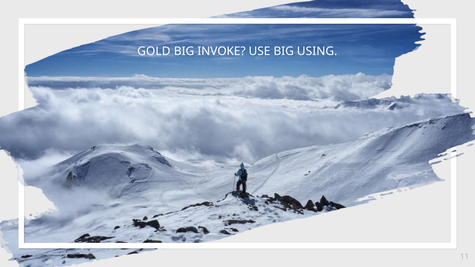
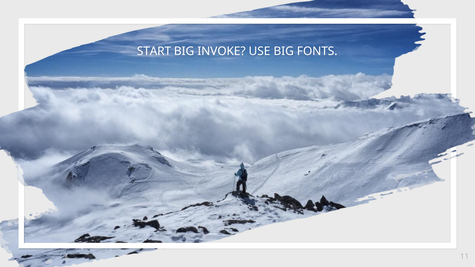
GOLD: GOLD -> START (154, 51)
USING: USING -> FONTS (317, 51)
